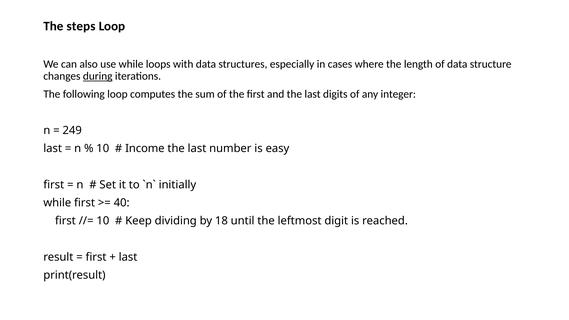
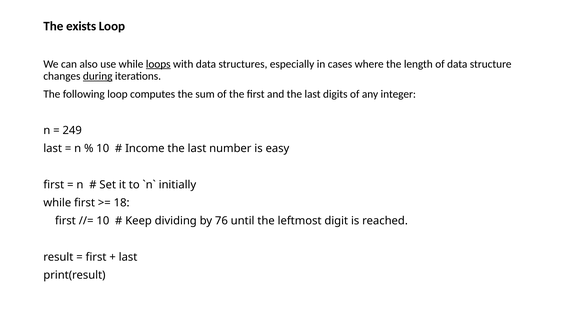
steps: steps -> exists (81, 26)
loops underline: none -> present (158, 64)
40: 40 -> 18 (122, 203)
18: 18 -> 76 (221, 221)
